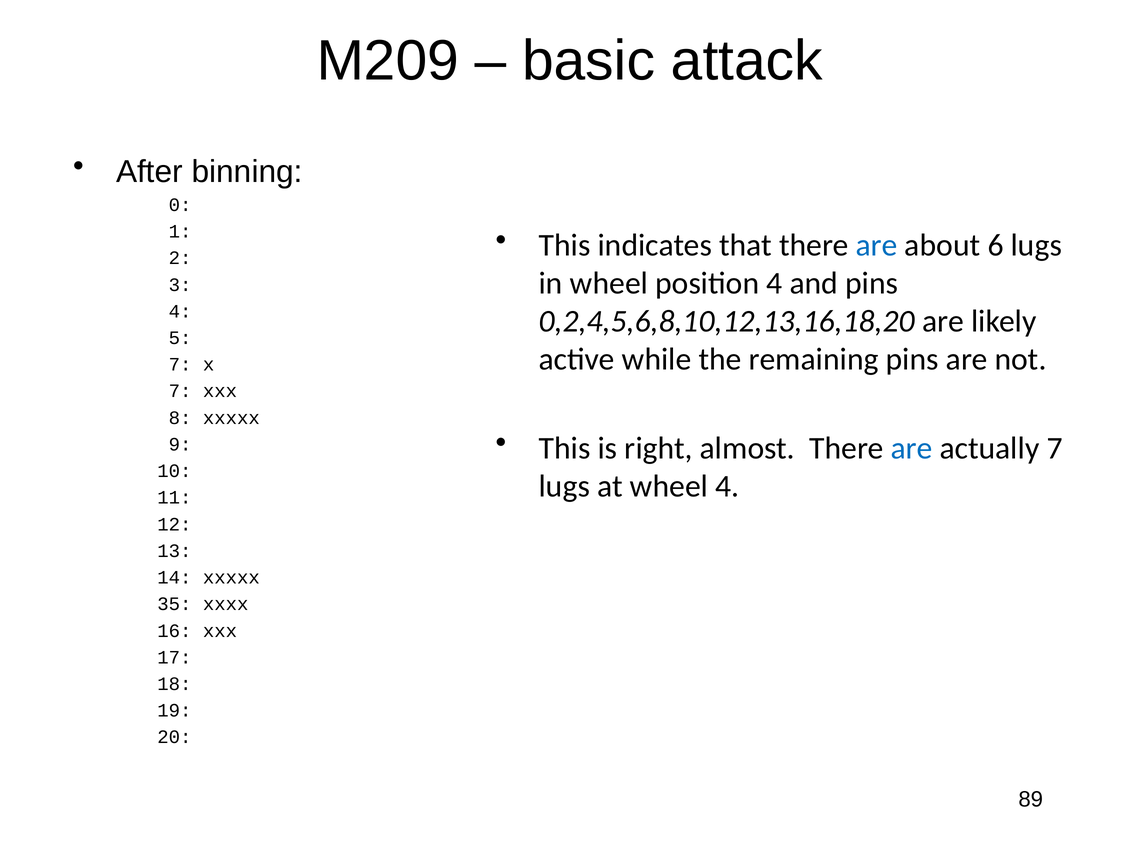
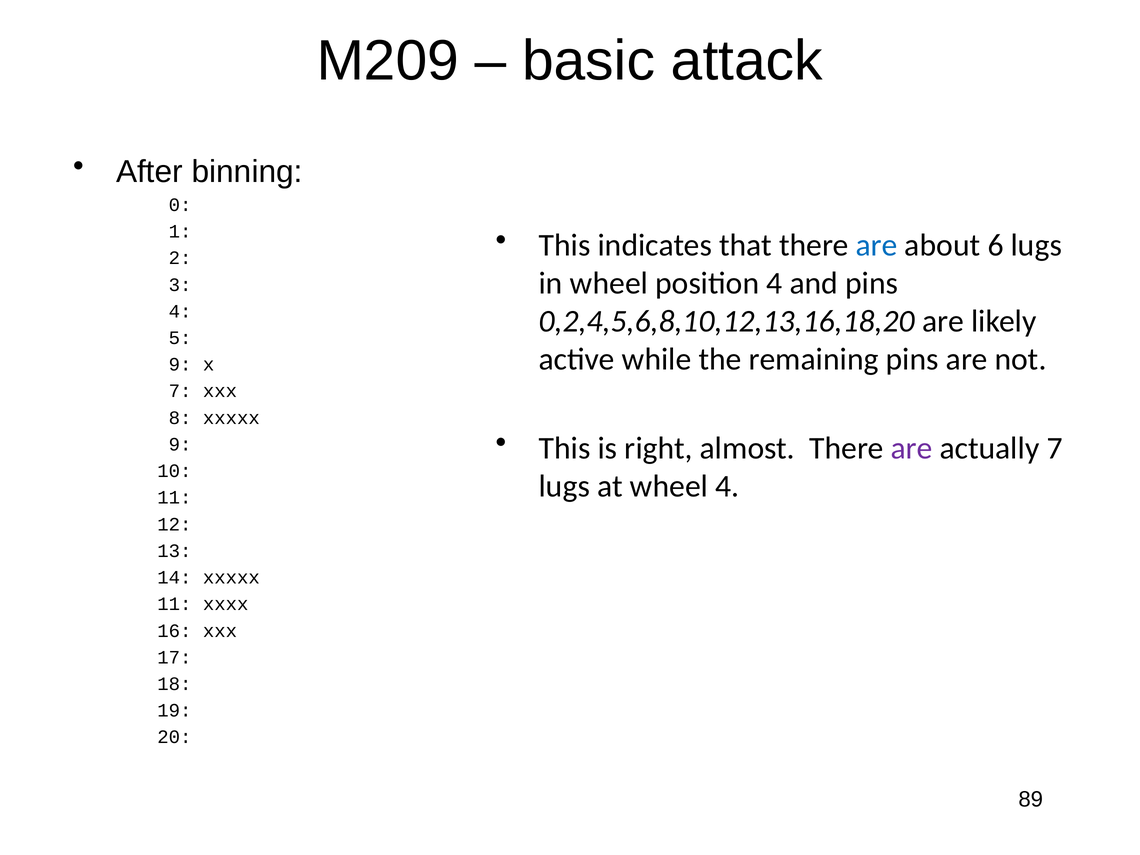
7: 7 -> 9 (180, 365)
are colour: blue -> purple (912, 448)
35: 35 -> 11 (174, 604)
